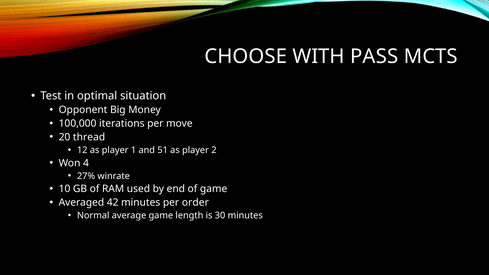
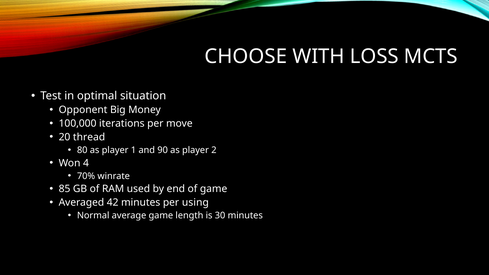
PASS: PASS -> LOSS (374, 56)
12: 12 -> 80 (82, 150)
51: 51 -> 90 (163, 150)
27%: 27% -> 70% (86, 176)
10: 10 -> 85 (65, 189)
order: order -> using (195, 203)
